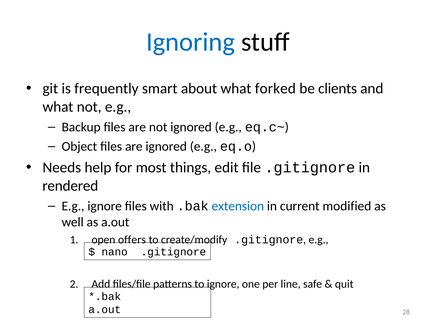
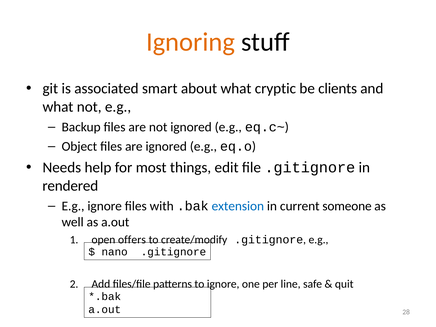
Ignoring colour: blue -> orange (191, 42)
frequently: frequently -> associated (106, 89)
forked: forked -> cryptic (275, 89)
modified: modified -> someone (347, 206)
